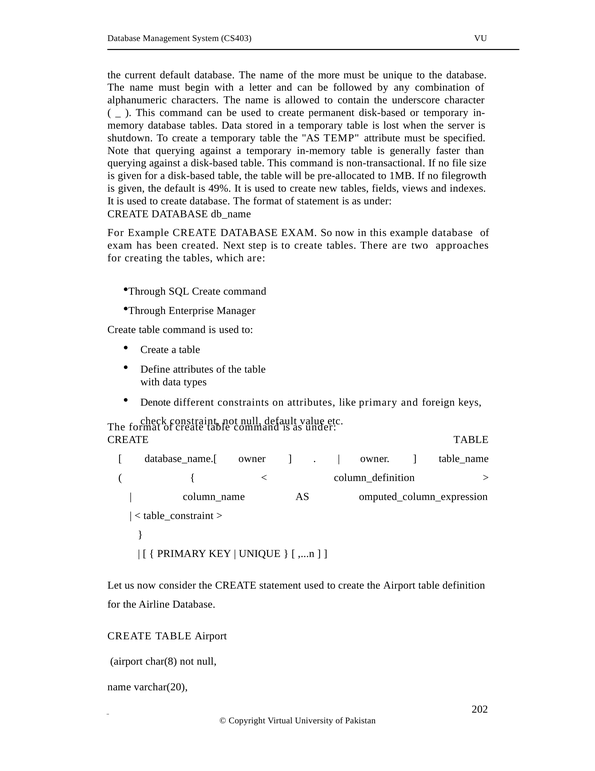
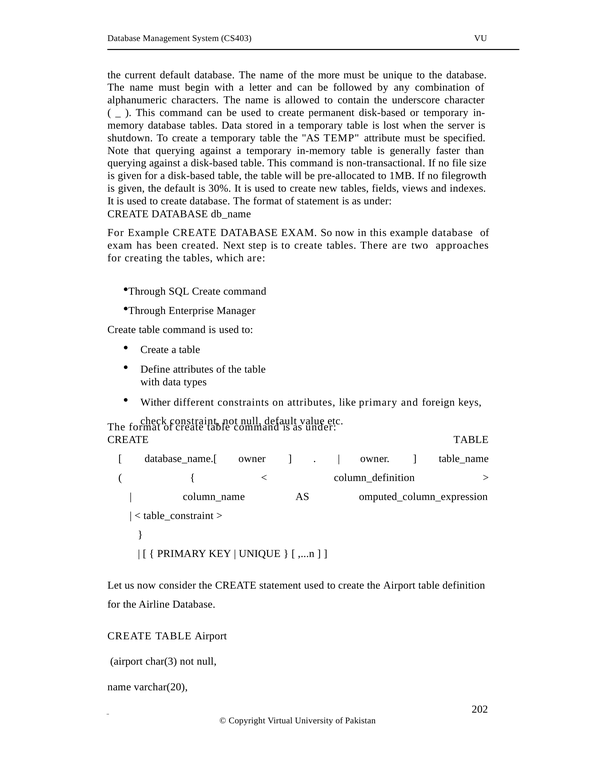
49%: 49% -> 30% (220, 188)
Denote: Denote -> Wither (155, 402)
char(8: char(8 -> char(3 (161, 661)
